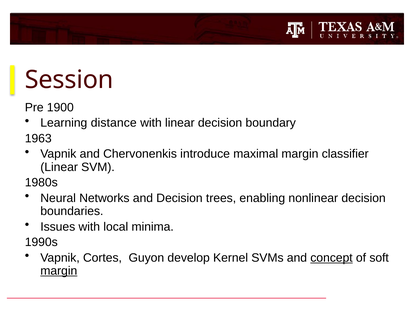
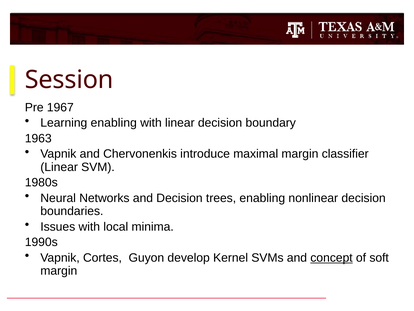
1900: 1900 -> 1967 (60, 107)
Learning distance: distance -> enabling (114, 123)
margin underline: present -> none (59, 270)
